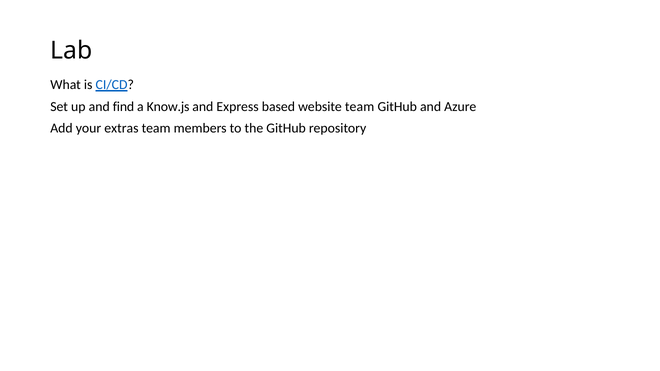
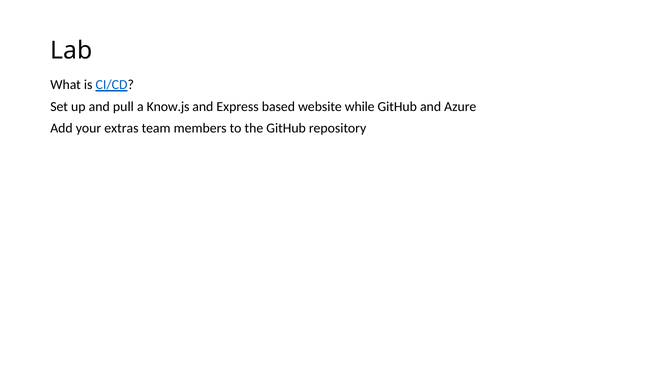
find: find -> pull (123, 107)
website team: team -> while (360, 107)
